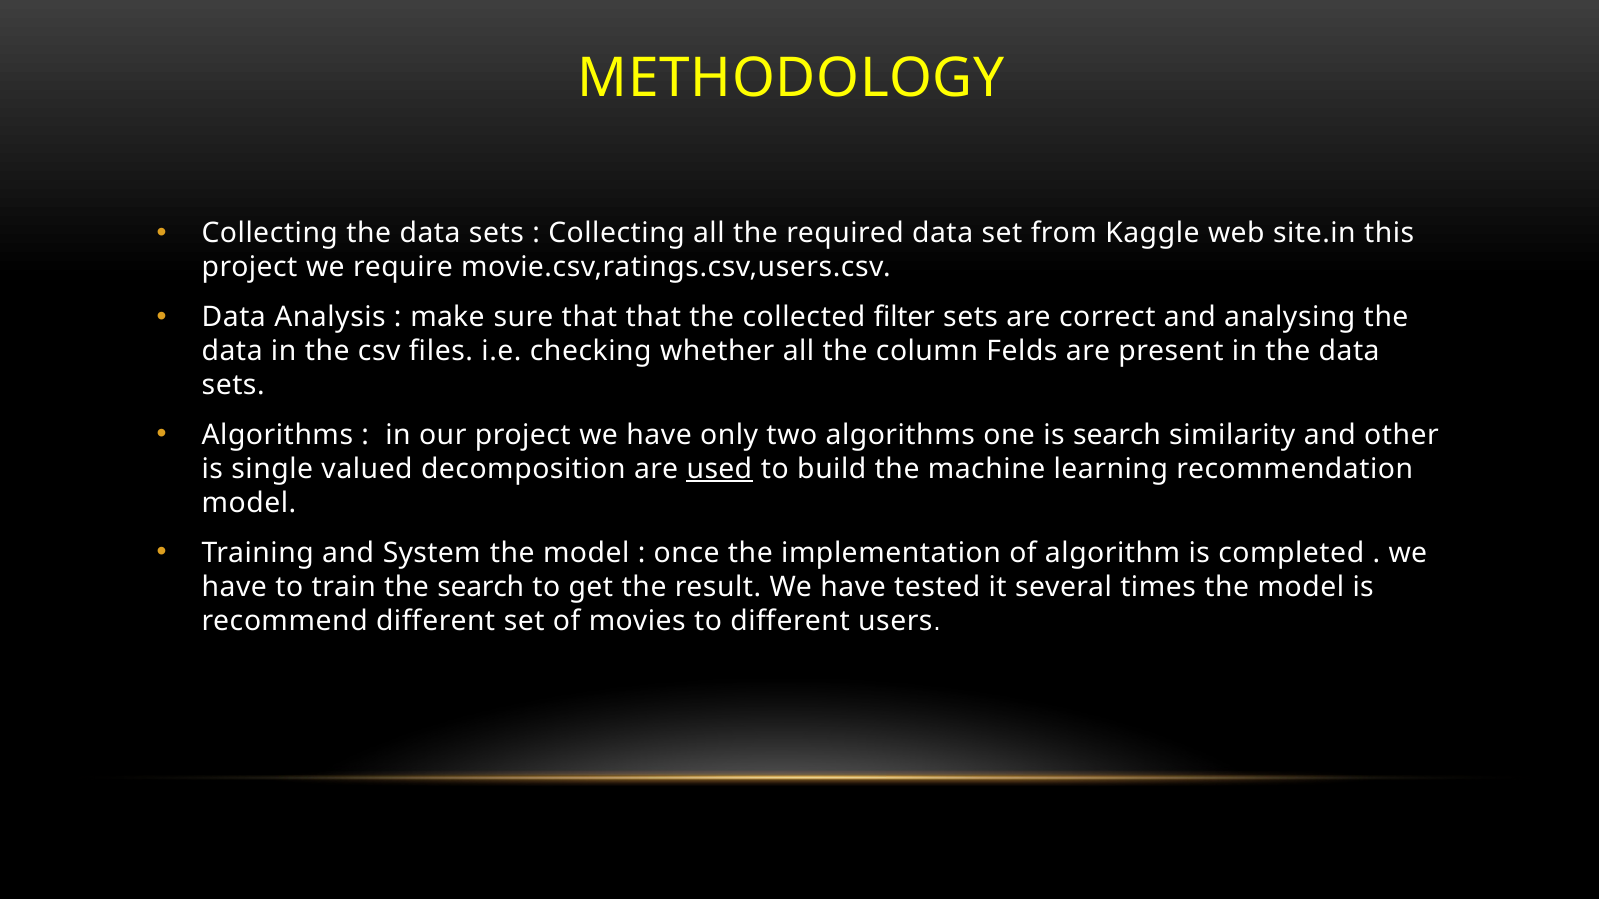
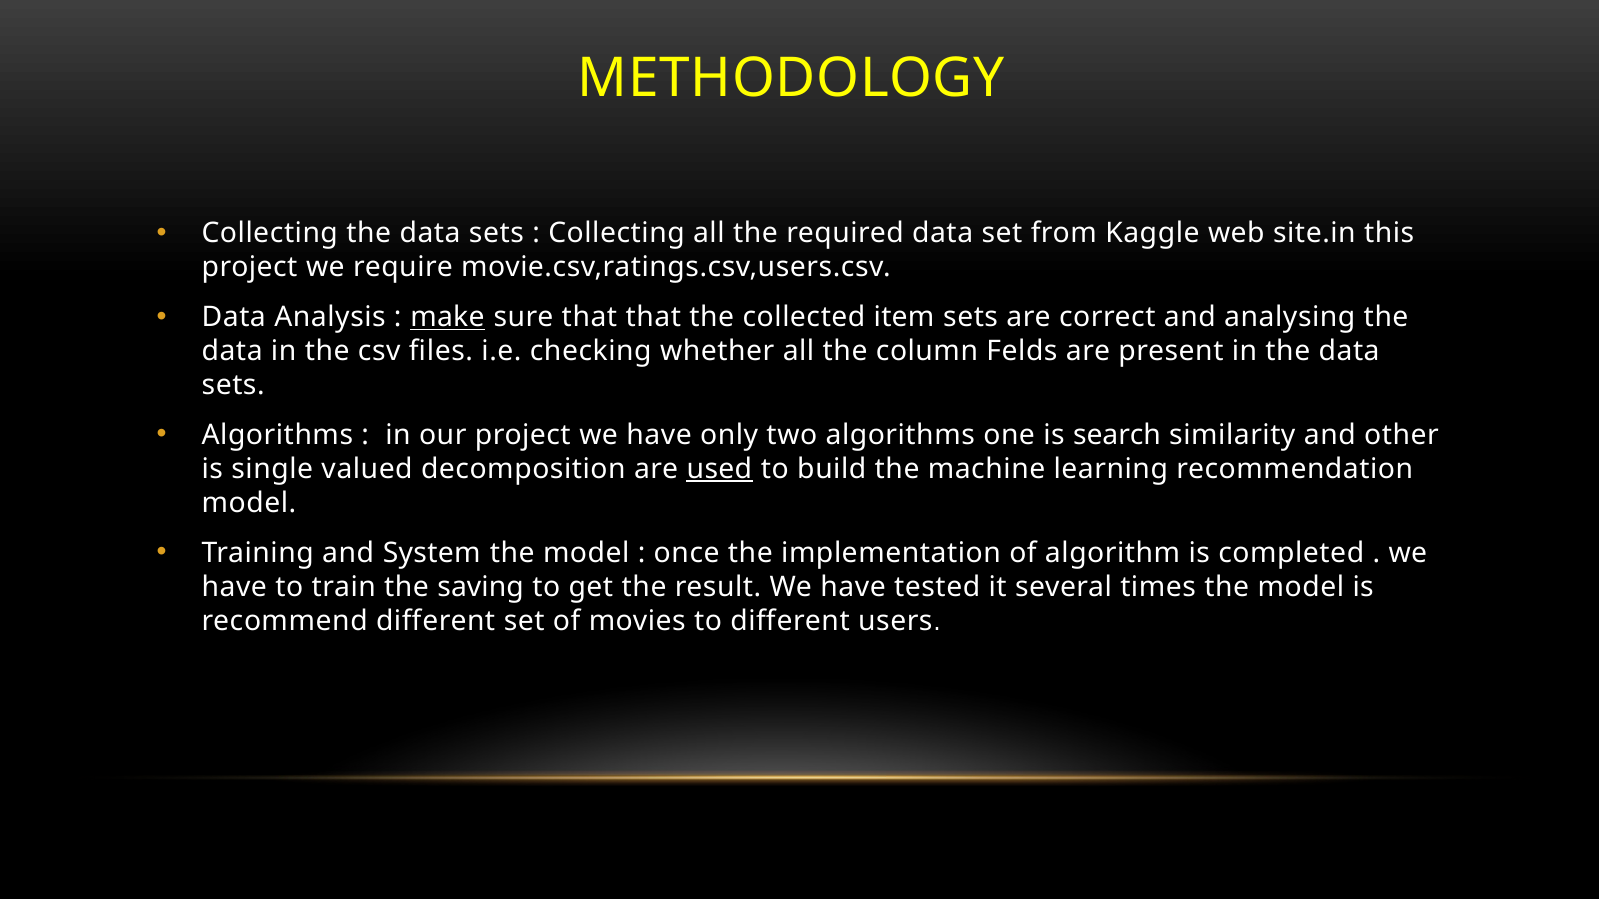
make underline: none -> present (447, 317)
filter: filter -> item (904, 317)
the search: search -> saving (481, 587)
